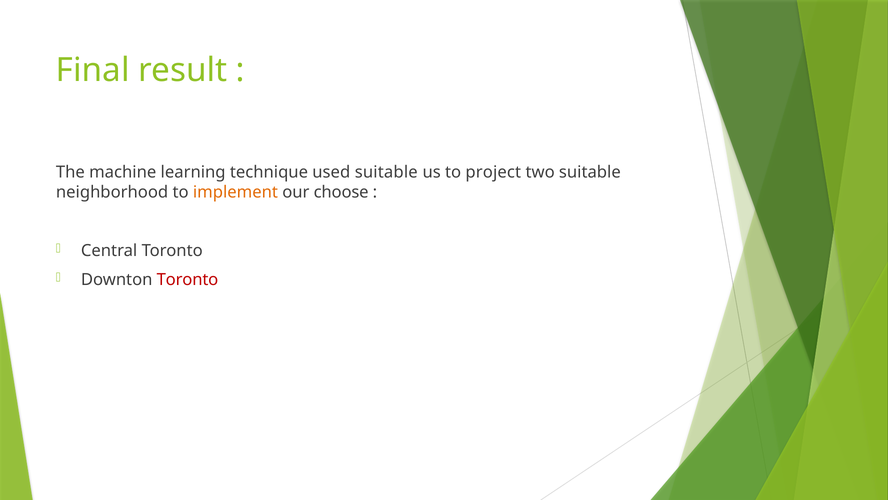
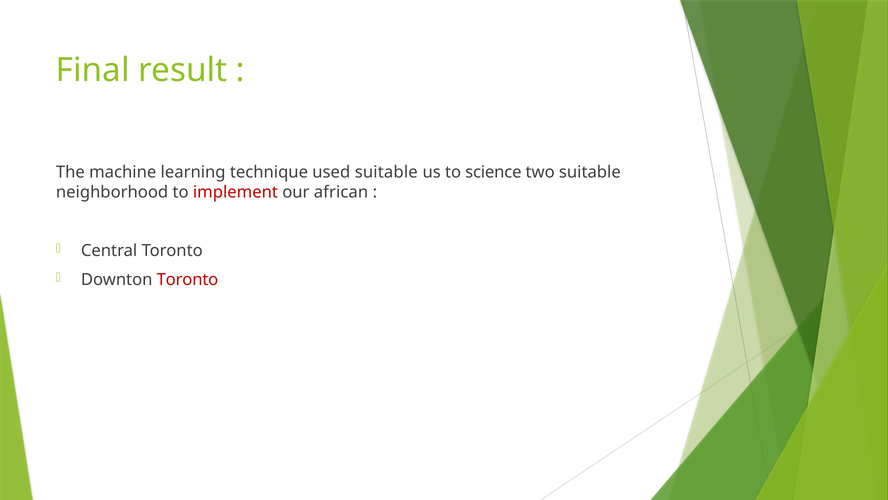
project: project -> science (493, 172)
implement colour: orange -> red (235, 192)
choose: choose -> african (341, 192)
